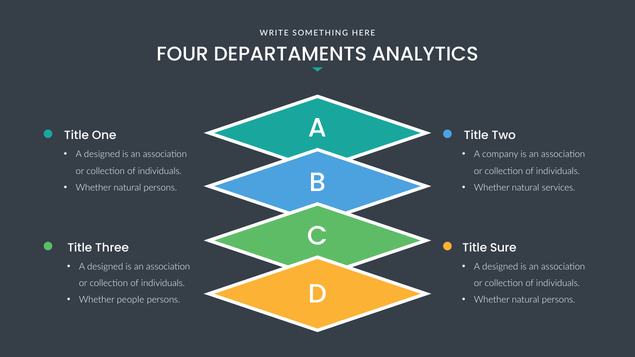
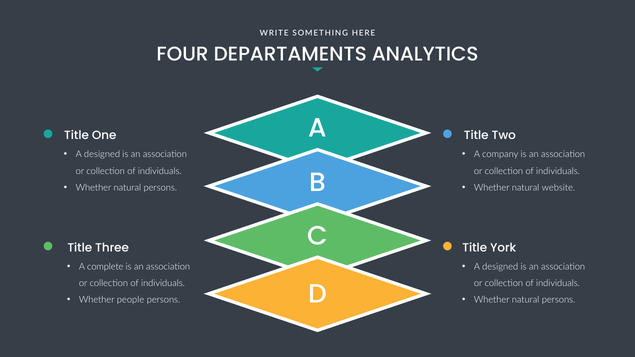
services: services -> website (558, 188)
Sure: Sure -> York (503, 248)
designed: designed -> complete (105, 267)
